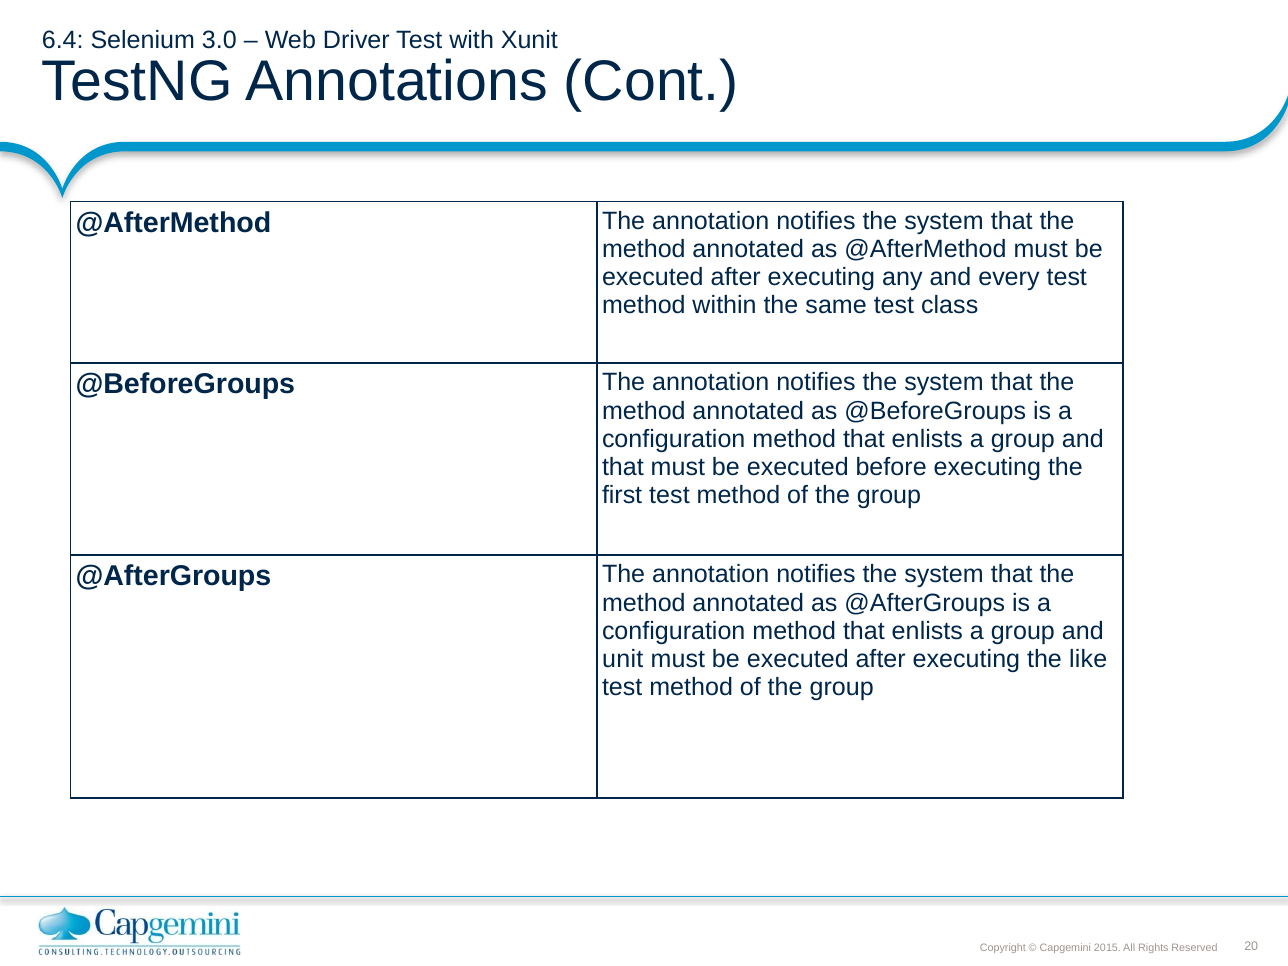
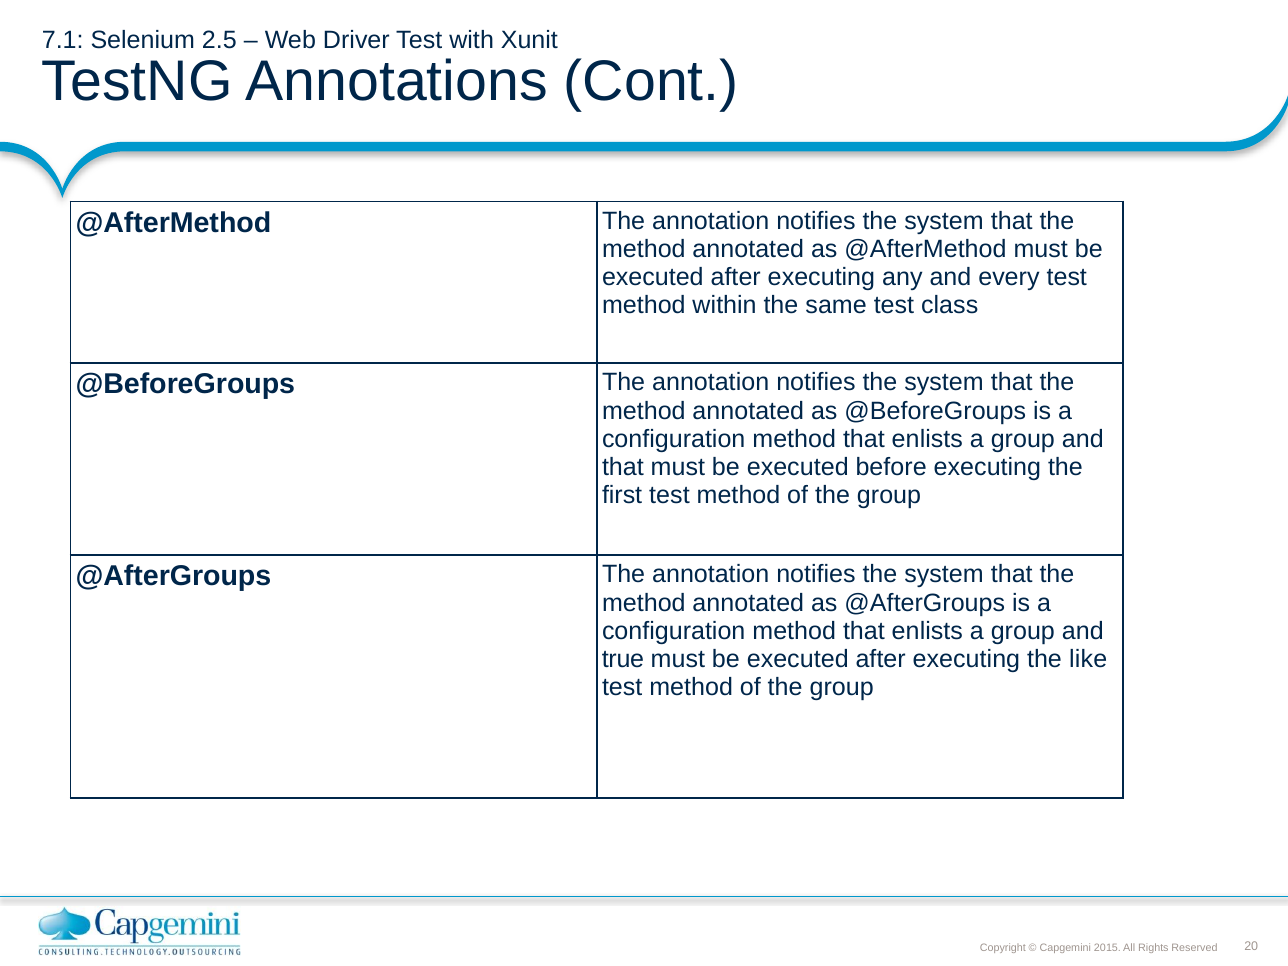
6.4: 6.4 -> 7.1 (63, 41)
3.0: 3.0 -> 2.5 (219, 41)
unit: unit -> true (623, 659)
